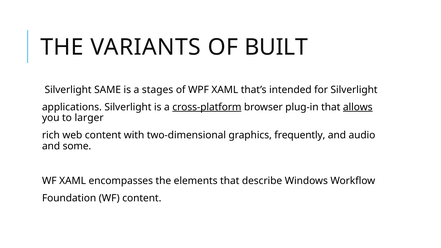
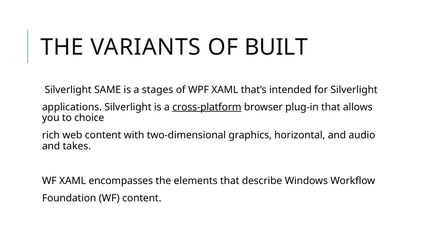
allows underline: present -> none (358, 107)
larger: larger -> choice (89, 118)
frequently: frequently -> horizontal (300, 135)
some: some -> takes (77, 146)
